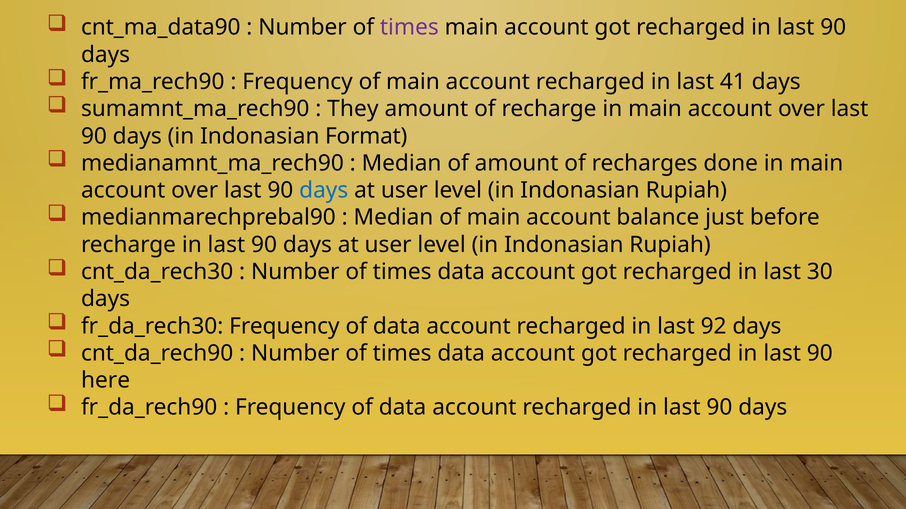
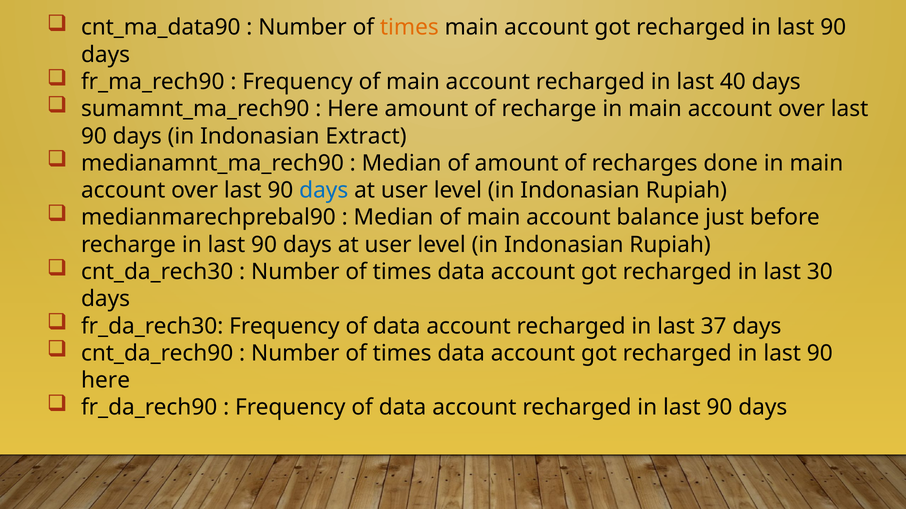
times colour: purple -> orange (409, 27)
41: 41 -> 40 (733, 82)
They: They -> Here (353, 109)
Format: Format -> Extract (366, 136)
92: 92 -> 37 (714, 326)
